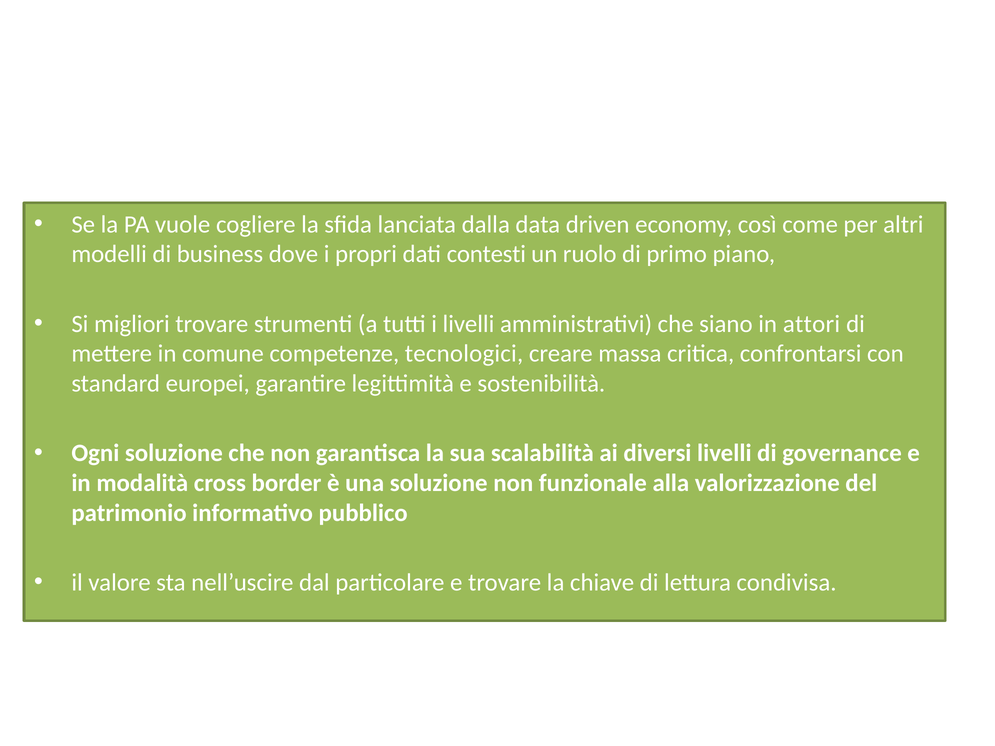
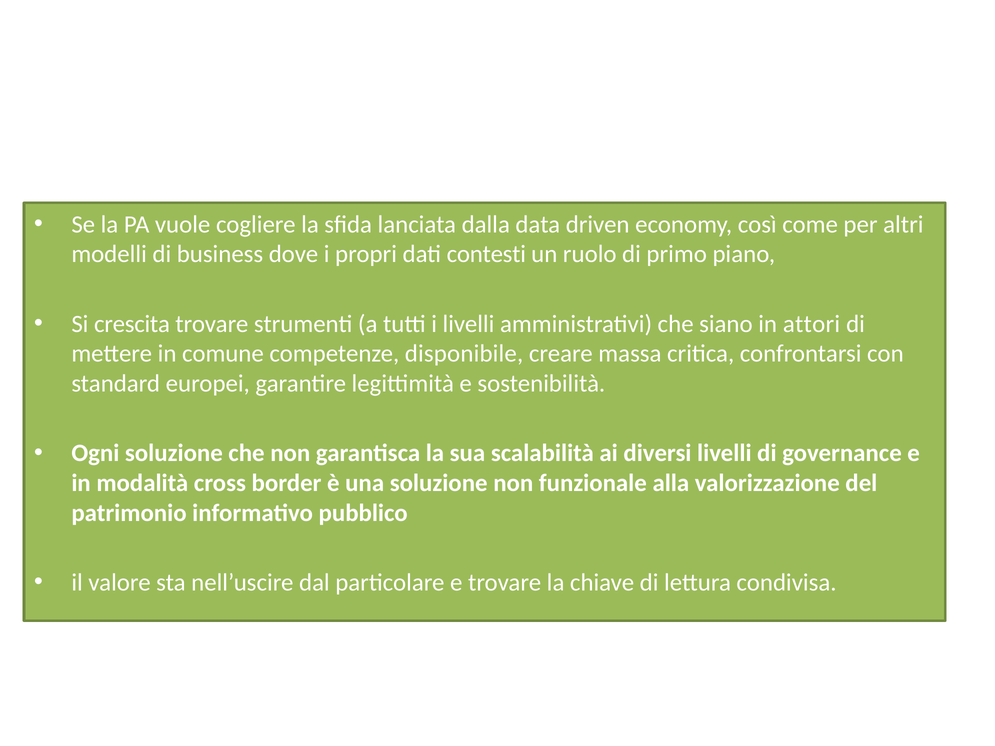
migliori: migliori -> crescita (132, 324)
tecnologici: tecnologici -> disponibile (464, 354)
